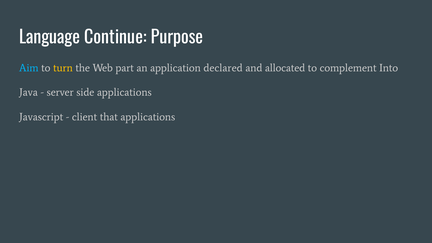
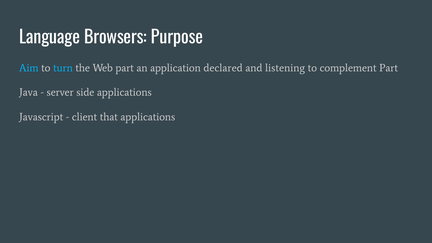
Continue: Continue -> Browsers (115, 37)
turn colour: yellow -> light blue (63, 68)
allocated: allocated -> listening (285, 68)
complement Into: Into -> Part (389, 68)
